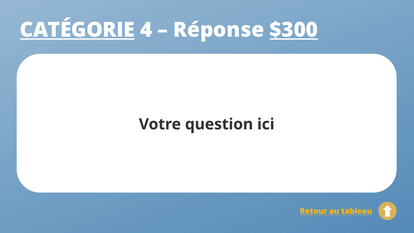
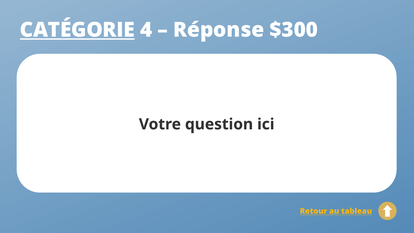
$300 underline: present -> none (294, 30)
